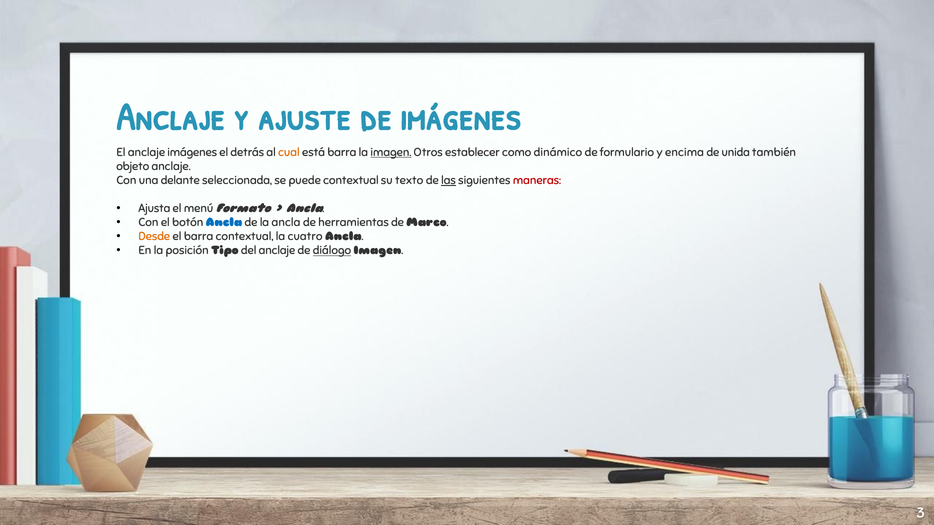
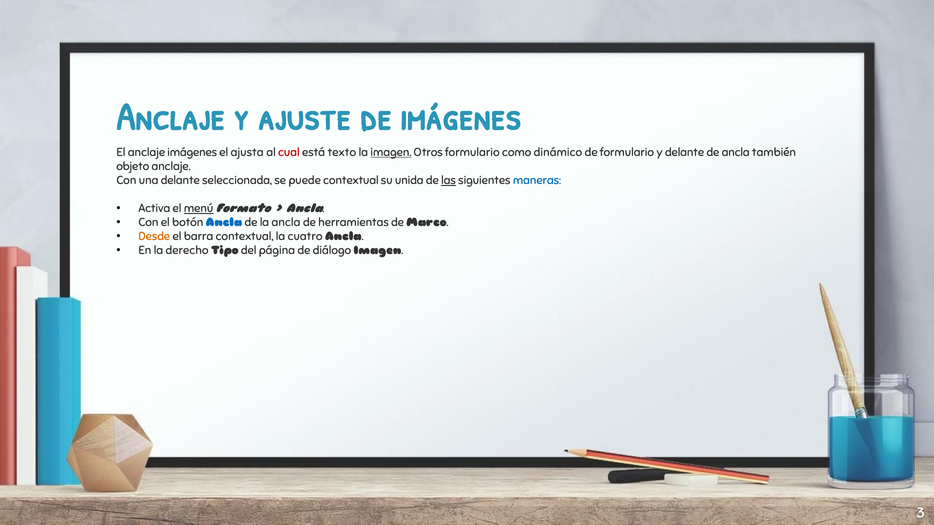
detrás: detrás -> ajusta (247, 152)
cual colour: orange -> red (289, 152)
está barra: barra -> texto (342, 152)
Otros establecer: establecer -> formulario (472, 152)
y encima: encima -> delante (685, 152)
de unida: unida -> ancla (736, 152)
texto: texto -> unida (409, 181)
maneras colour: red -> blue (537, 181)
Ajusta: Ajusta -> Activa (154, 209)
menú underline: none -> present (199, 209)
posición: posición -> derecho (187, 251)
del anclaje: anclaje -> página (277, 251)
diálogo underline: present -> none (332, 251)
